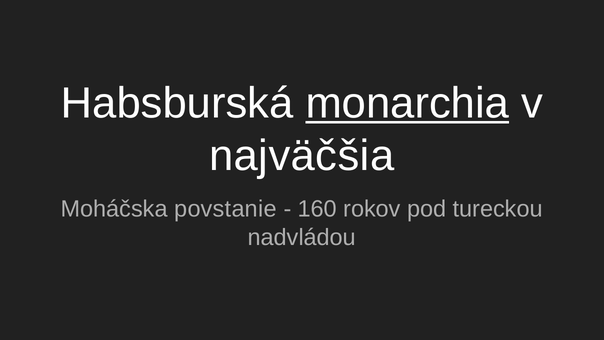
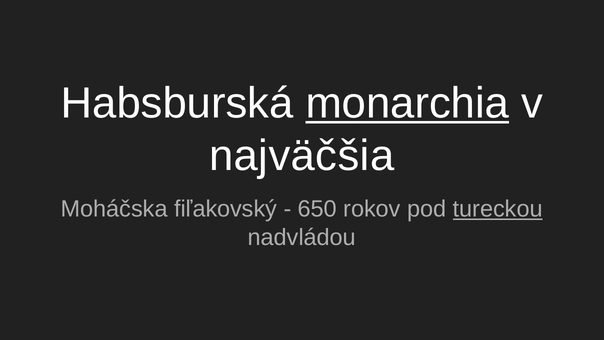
povstanie: povstanie -> fiľakovský (226, 209)
160: 160 -> 650 (317, 209)
tureckou underline: none -> present (498, 209)
